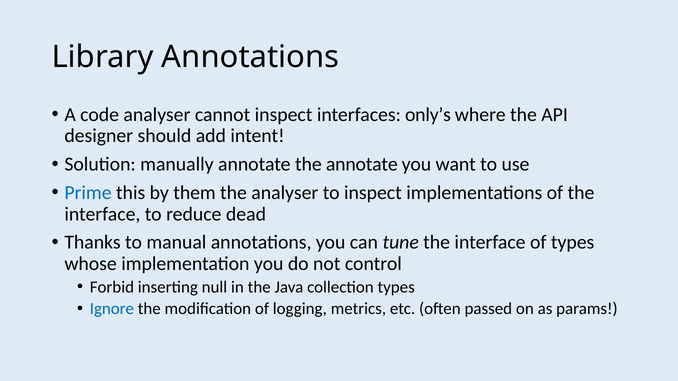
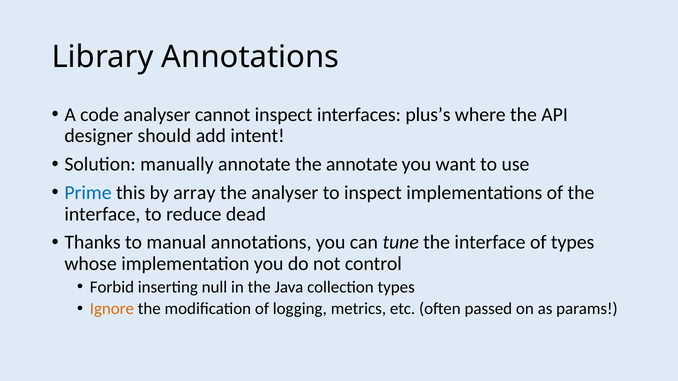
only’s: only’s -> plus’s (428, 115)
them: them -> array (194, 193)
Ignore colour: blue -> orange (112, 309)
